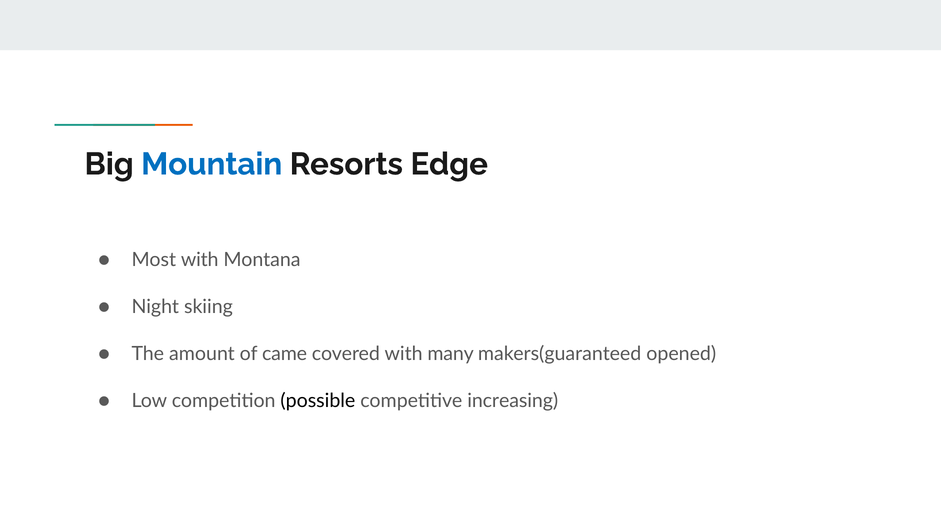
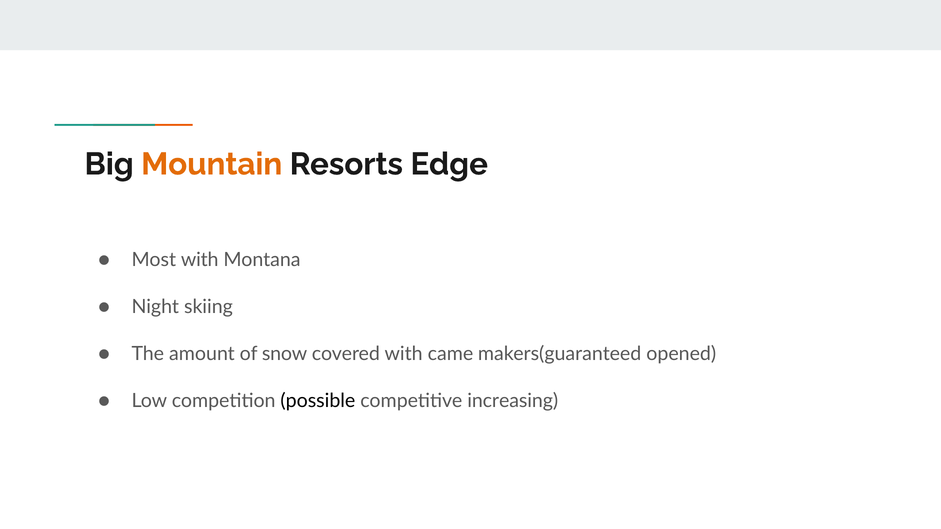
Mountain colour: blue -> orange (212, 164)
came: came -> snow (285, 354)
many: many -> came (450, 354)
